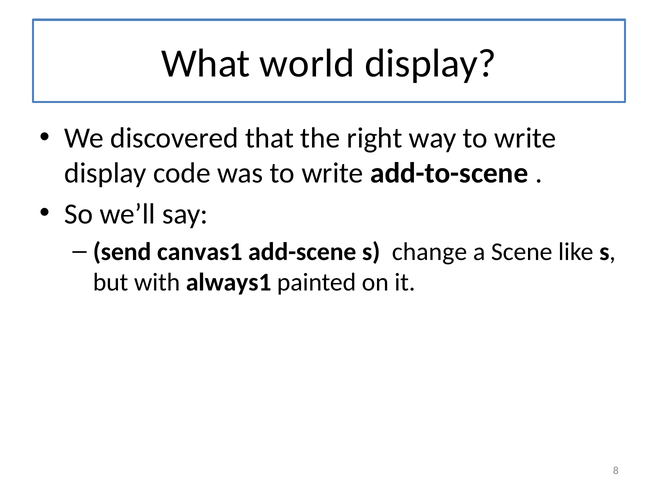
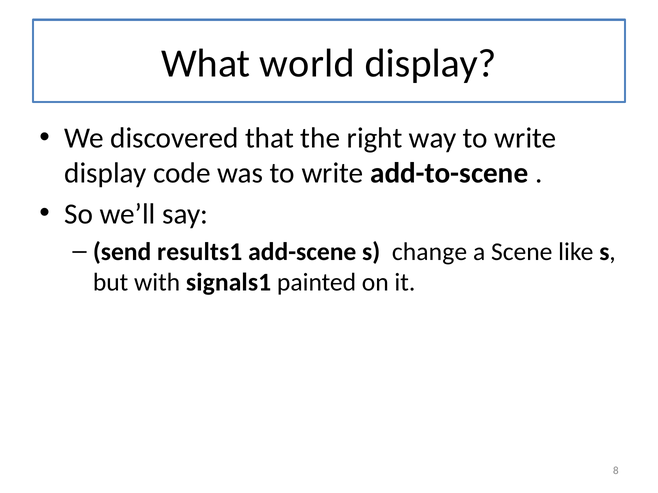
canvas1: canvas1 -> results1 (200, 252)
always1: always1 -> signals1 (229, 283)
